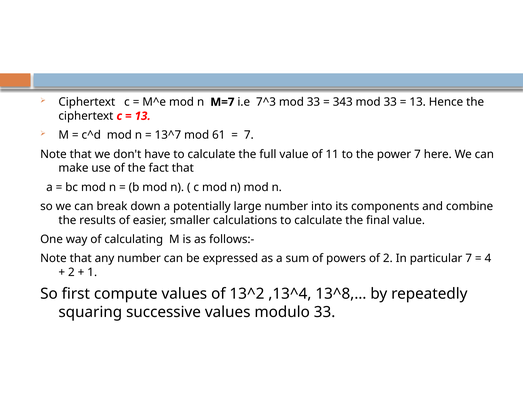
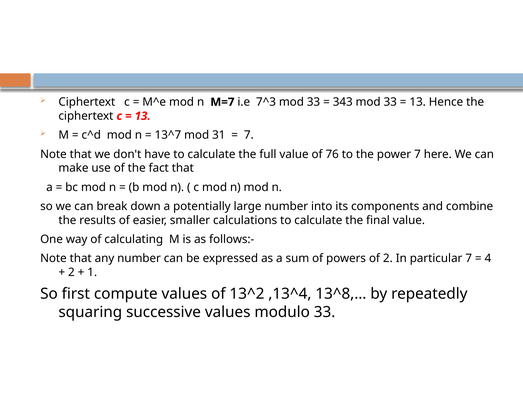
61: 61 -> 31 (219, 135)
11: 11 -> 76 (332, 154)
